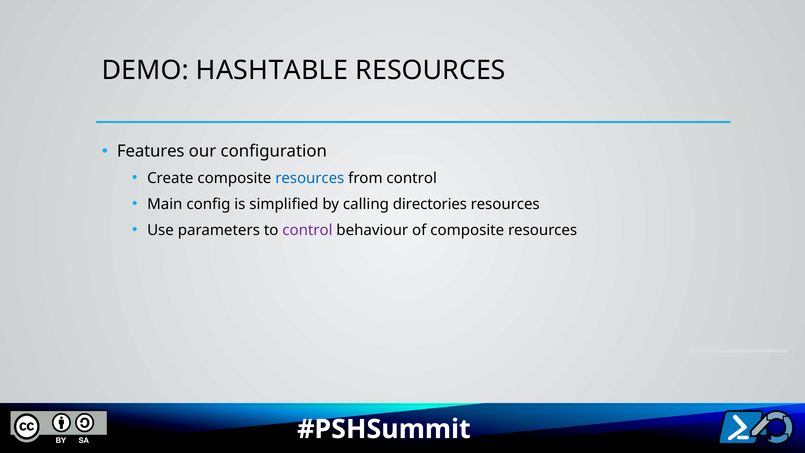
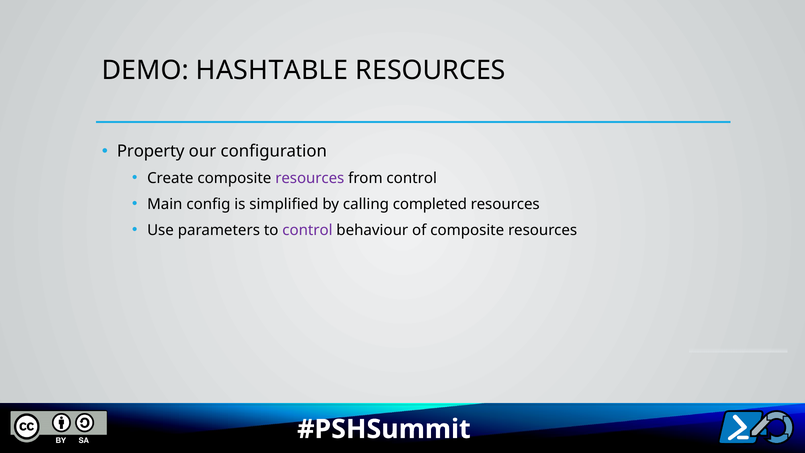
Features: Features -> Property (151, 151)
resources colour: blue -> purple (310, 178)
directories: directories -> completed (430, 204)
